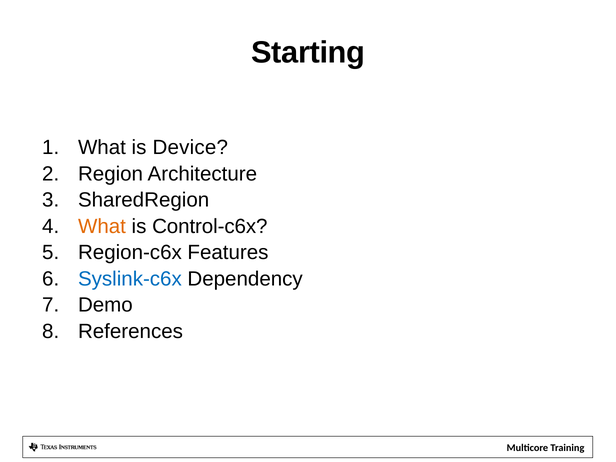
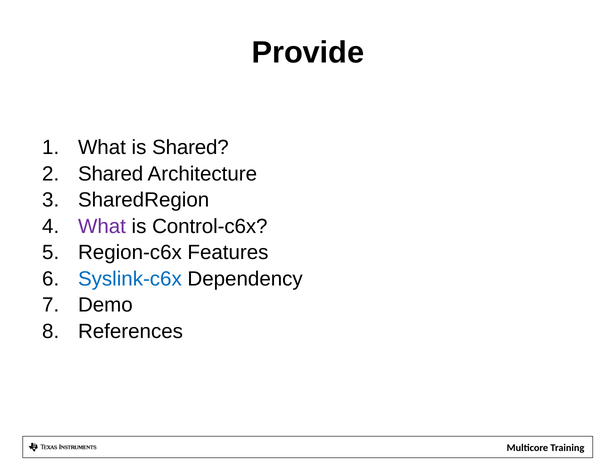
Starting: Starting -> Provide (308, 52)
is Device: Device -> Shared (190, 148)
Region: Region -> Shared (111, 174)
What colour: orange -> purple (102, 226)
